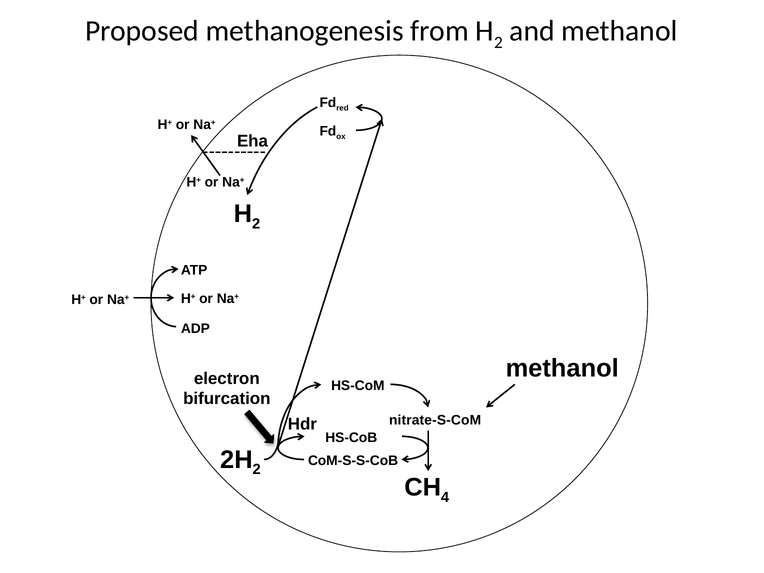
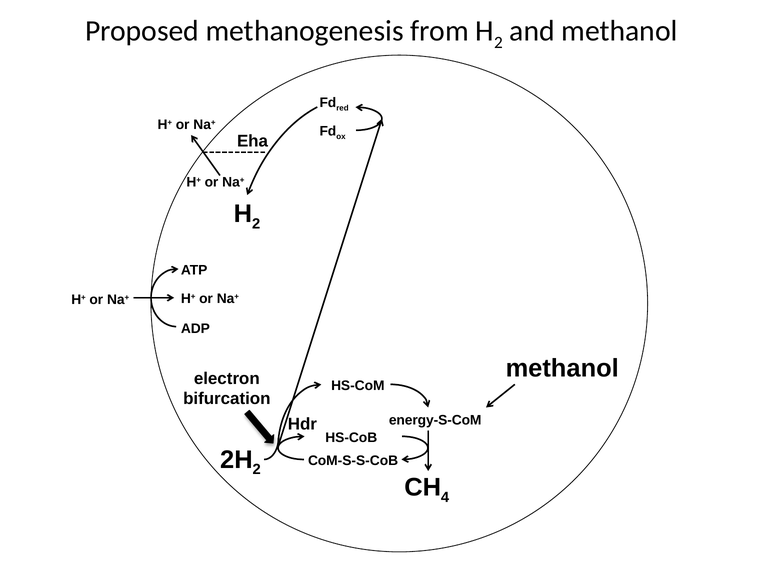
nitrate-S-CoM: nitrate-S-CoM -> energy-S-CoM (435, 420)
